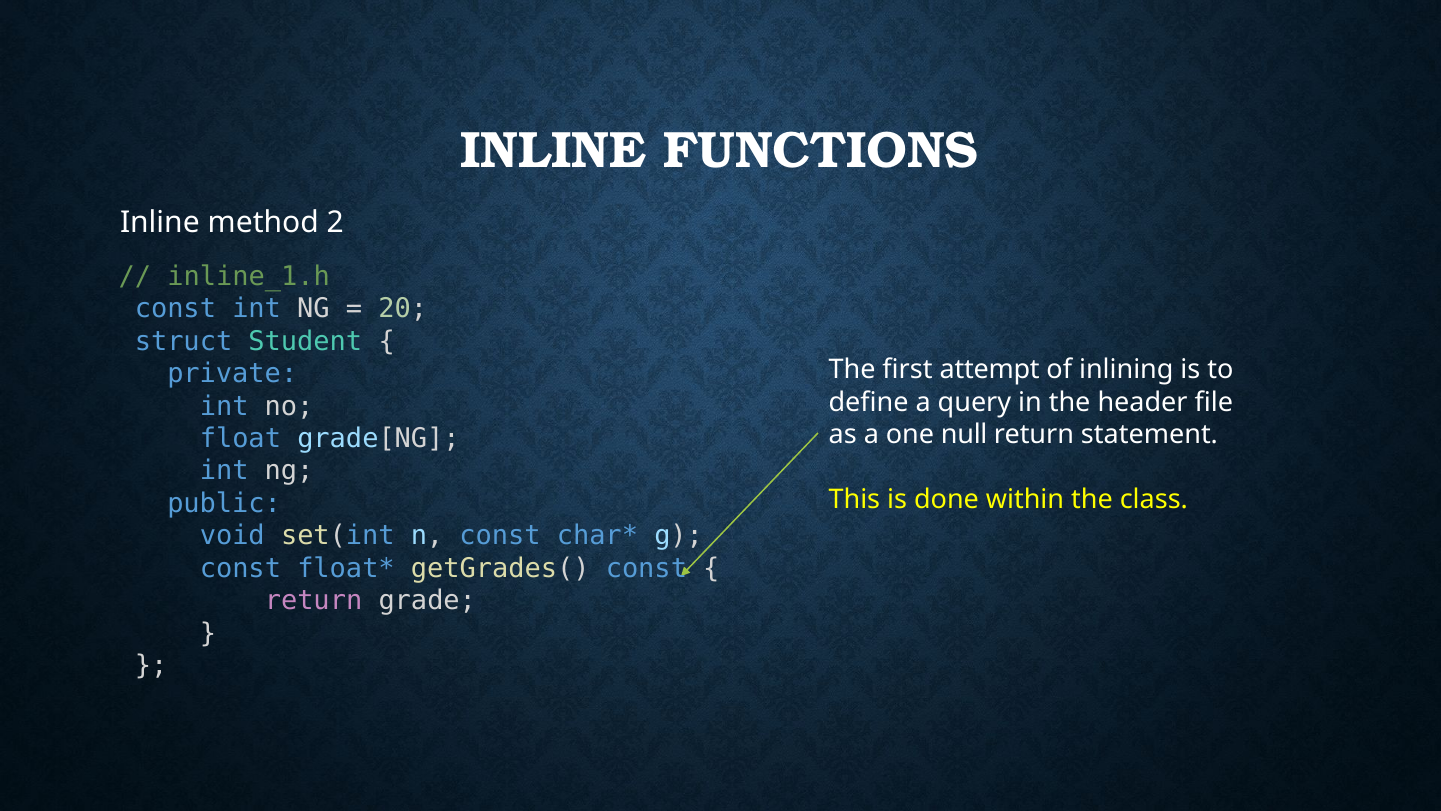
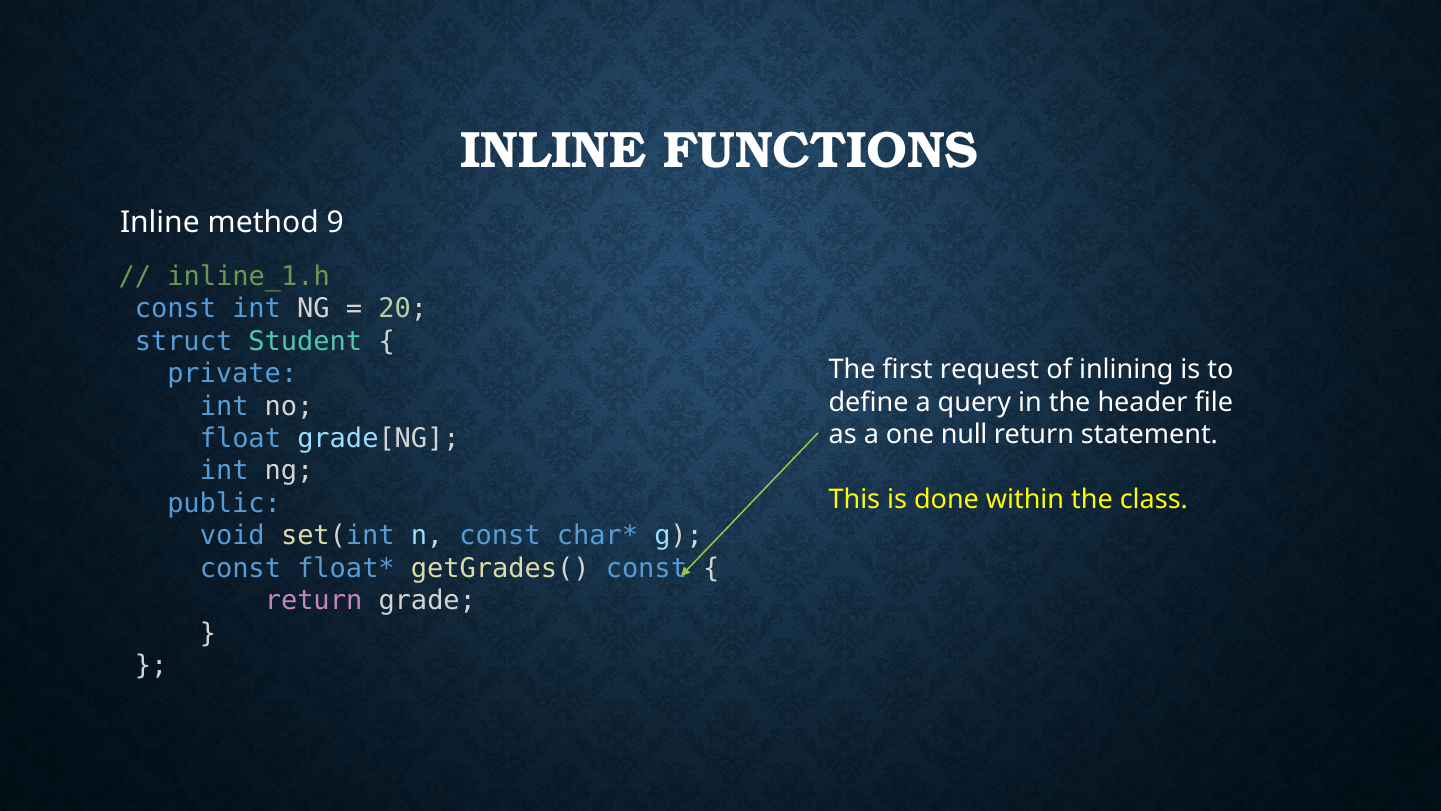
2: 2 -> 9 (335, 222)
attempt: attempt -> request (989, 370)
